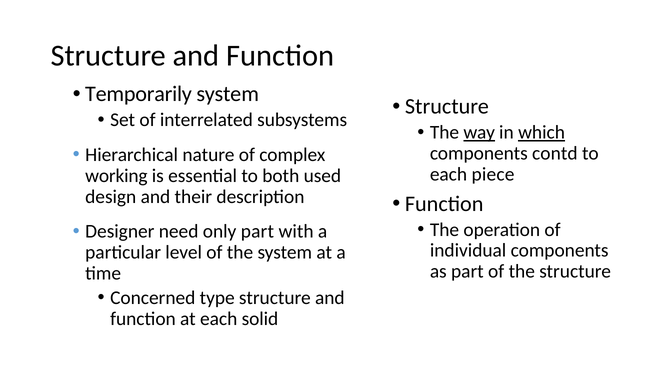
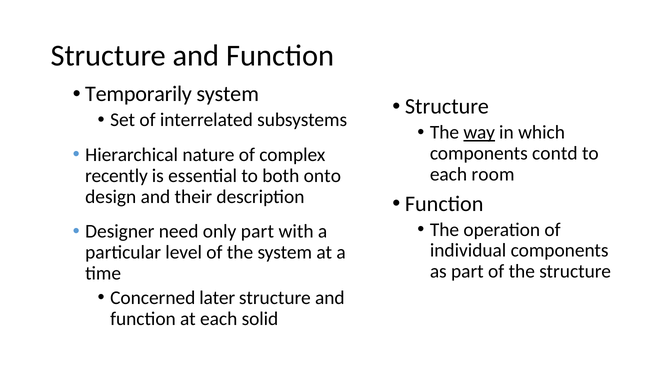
which underline: present -> none (542, 132)
piece: piece -> room (493, 174)
working: working -> recently (116, 176)
used: used -> onto (322, 176)
type: type -> later (217, 298)
